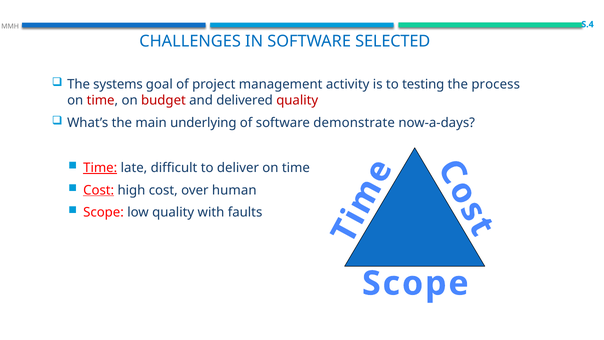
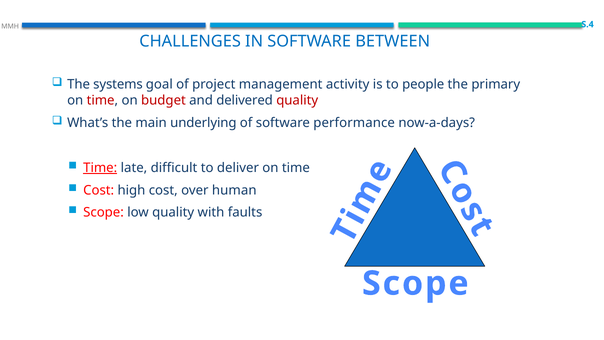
SELECTED: SELECTED -> BETWEEN (393, 41)
testing: testing -> people (423, 85)
process: process -> primary (496, 85)
demonstrate: demonstrate -> performance (354, 123)
Cost underline: present -> none (99, 190)
